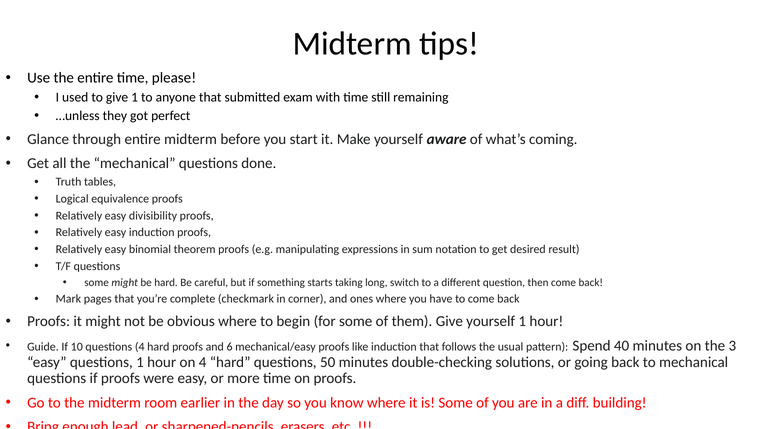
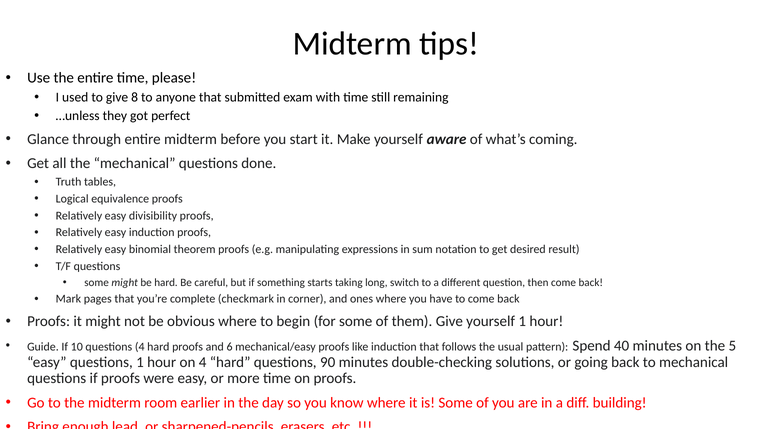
give 1: 1 -> 8 (135, 97)
3: 3 -> 5 (732, 345)
50: 50 -> 90 (328, 362)
